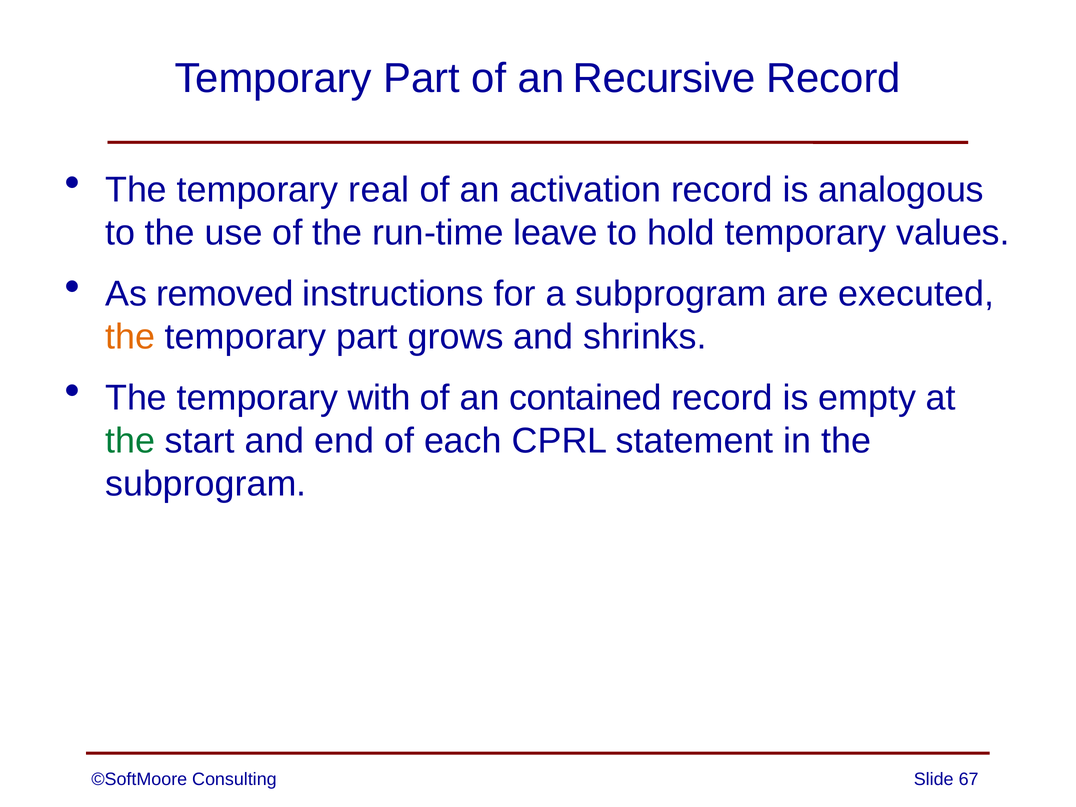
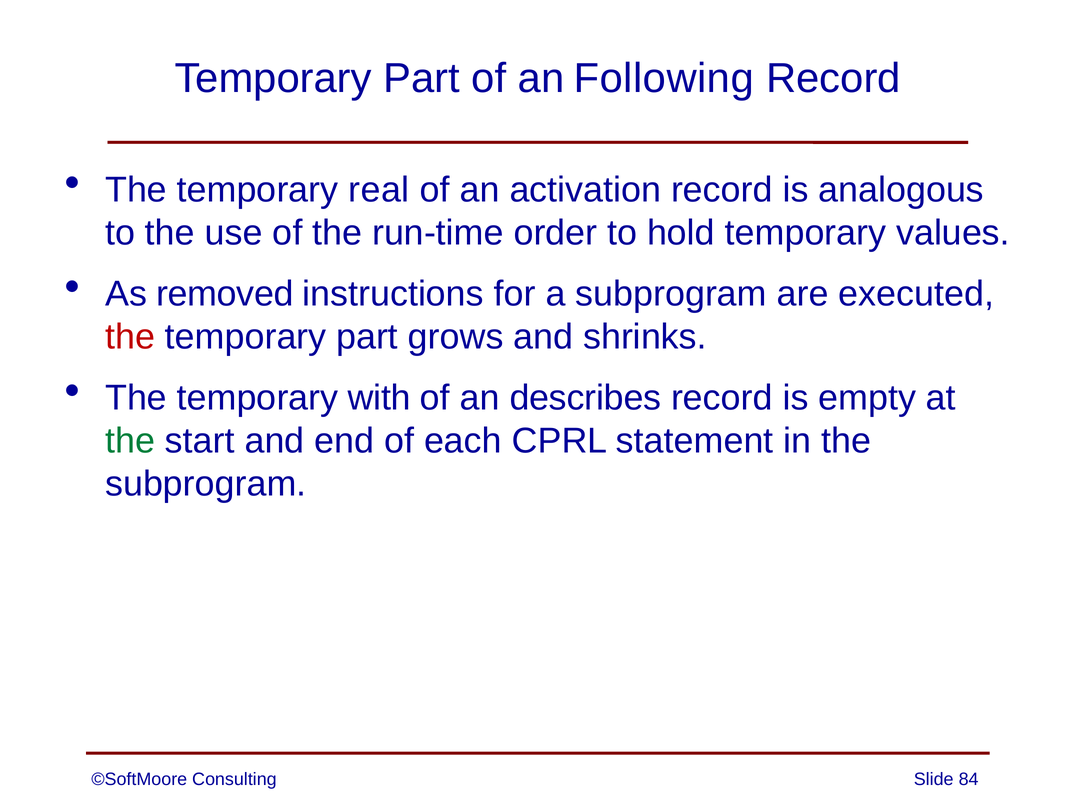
Recursive: Recursive -> Following (664, 78)
leave: leave -> order (555, 233)
the colour: orange -> red (130, 337)
contained: contained -> describes (585, 398)
67: 67 -> 84 (969, 780)
